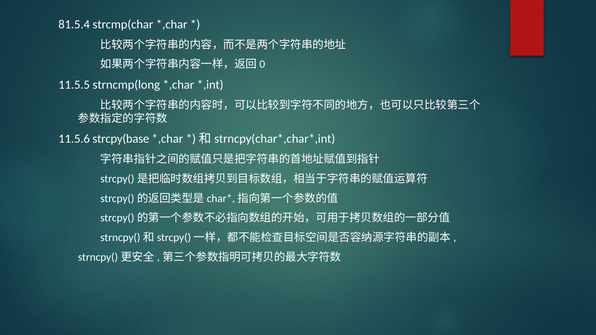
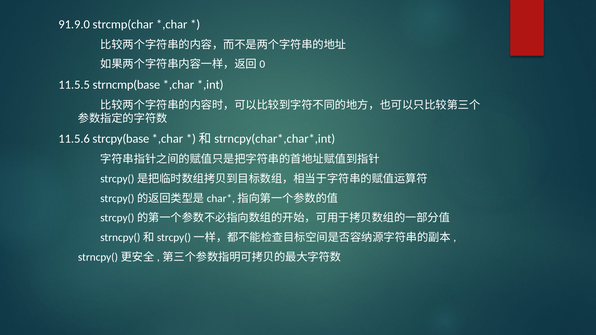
81.5.4: 81.5.4 -> 91.9.0 (74, 24)
strncmp(long: strncmp(long -> strncmp(base (126, 85)
